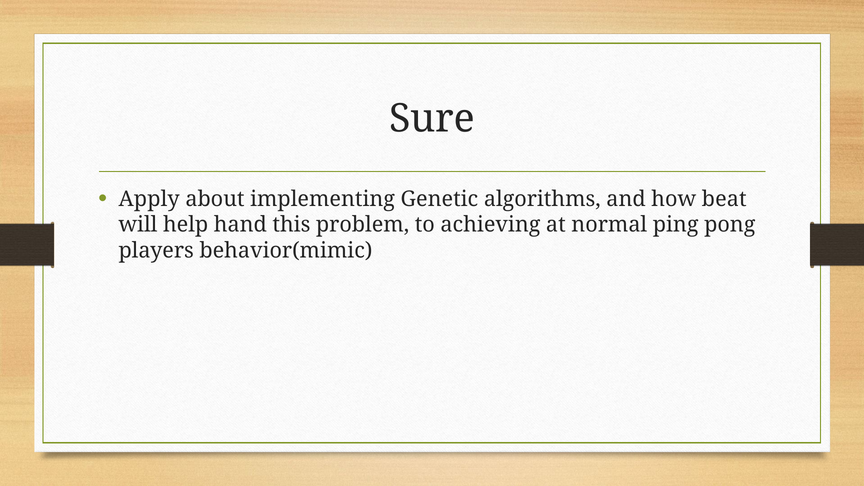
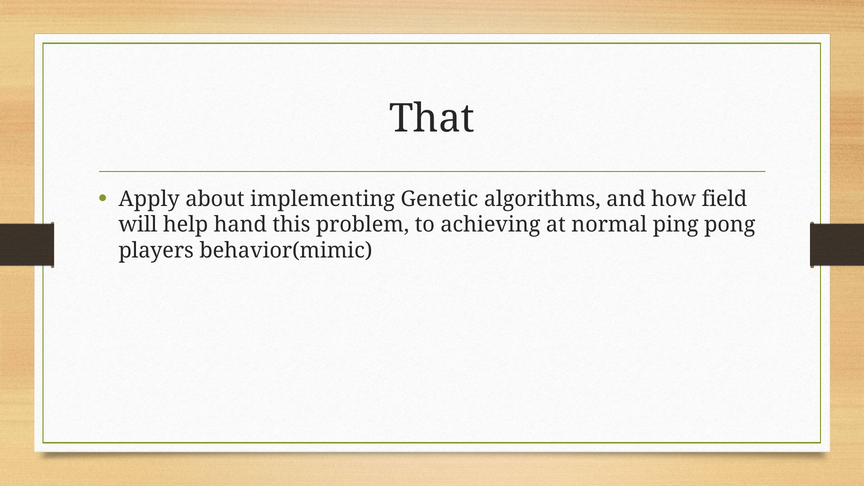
Sure: Sure -> That (432, 119)
beat: beat -> field (724, 199)
